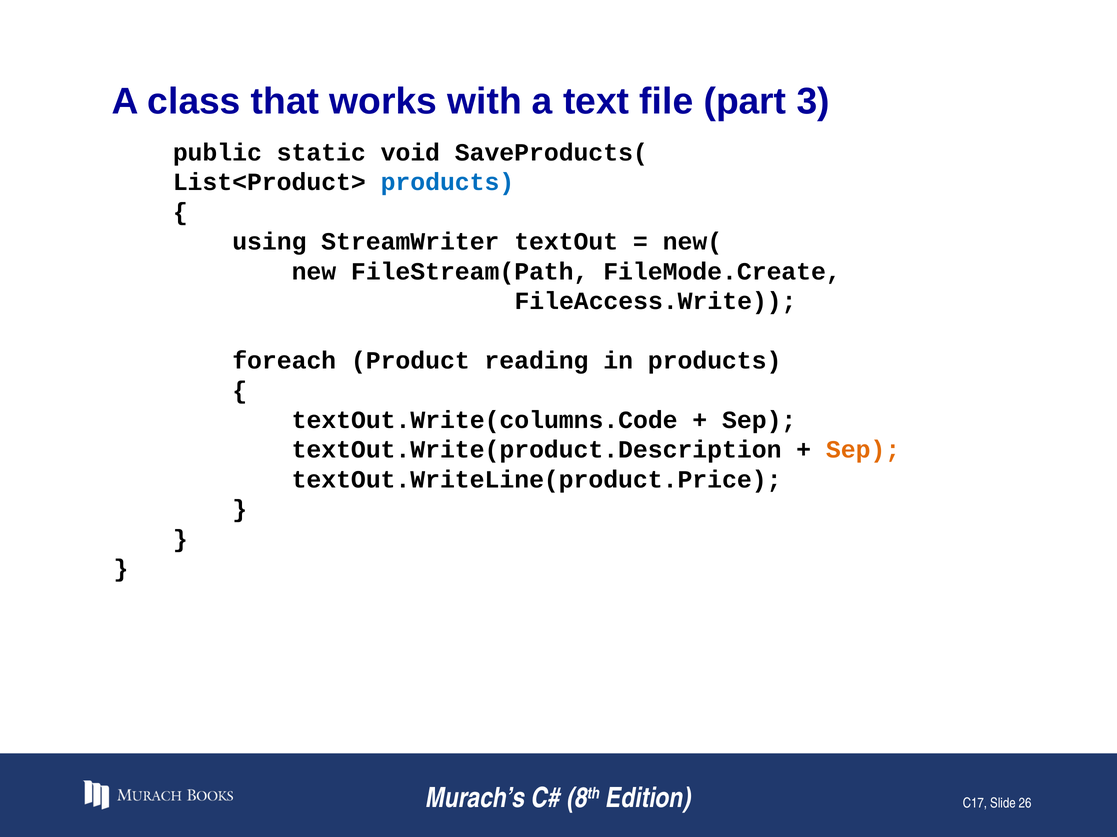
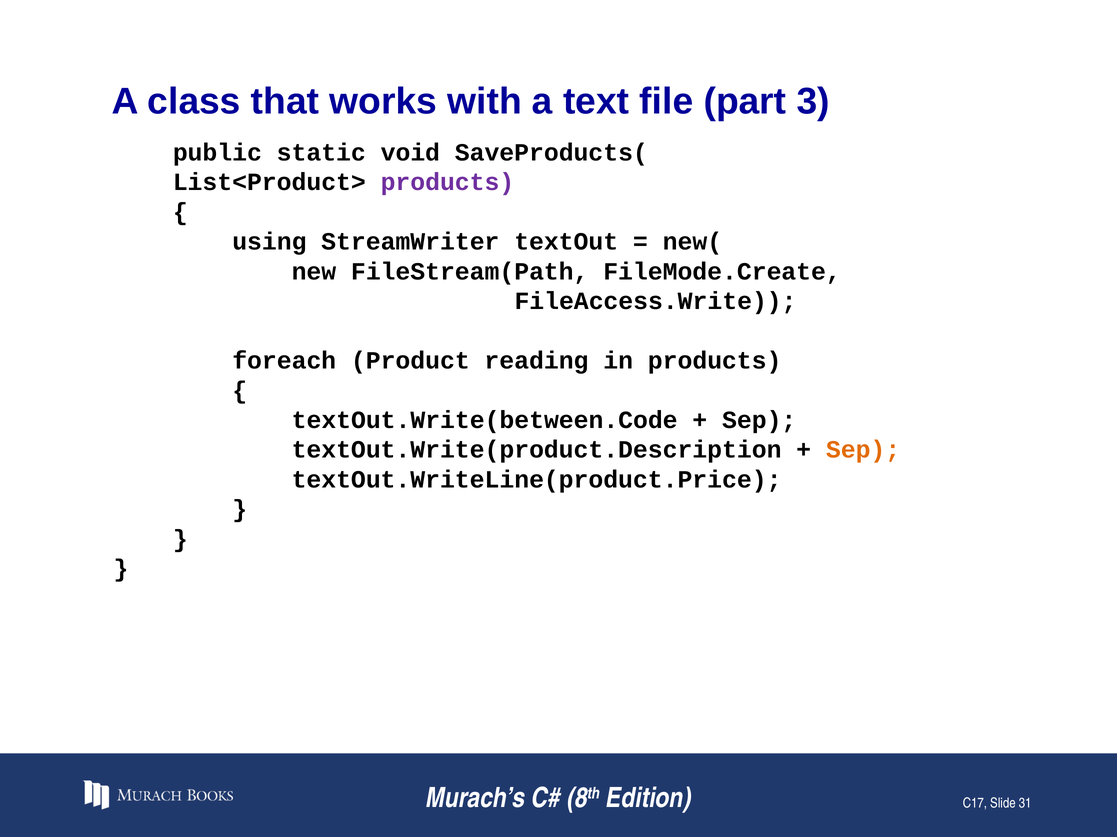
products colour: blue -> purple (447, 182)
textOut.Write(columns.Code: textOut.Write(columns.Code -> textOut.Write(between.Code (485, 420)
26: 26 -> 31 (1025, 804)
